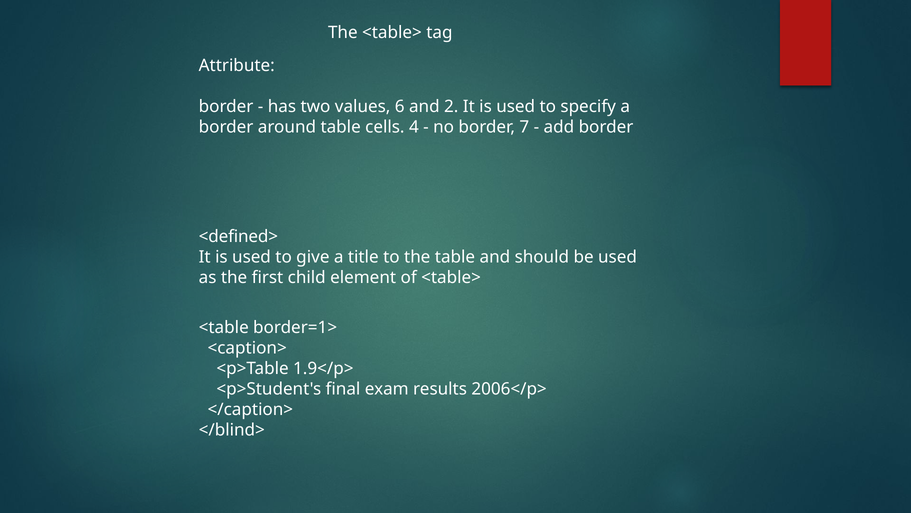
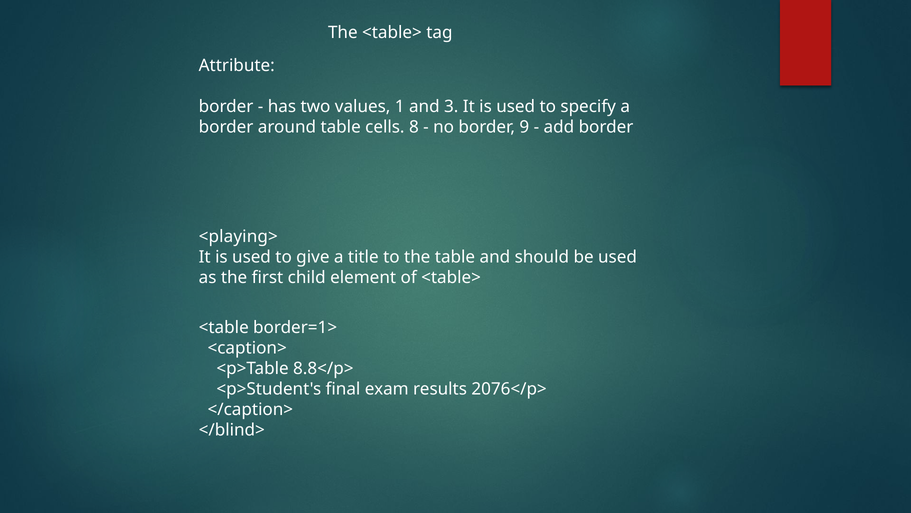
6: 6 -> 1 (400, 107)
2: 2 -> 3 (451, 107)
4: 4 -> 8 (414, 127)
7: 7 -> 9 (524, 127)
<defined>: <defined> -> <playing> (238, 237)
1.9</p>: 1.9</p> -> 8.8</p> (323, 368)
2006</p>: 2006</p> -> 2076</p> (509, 388)
